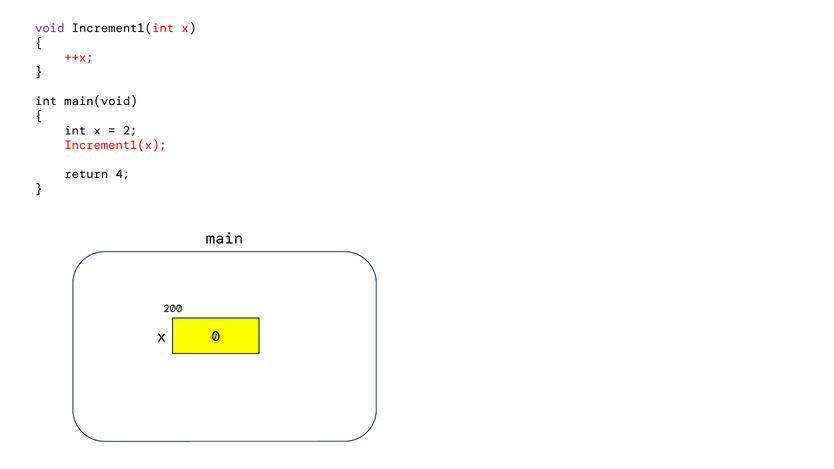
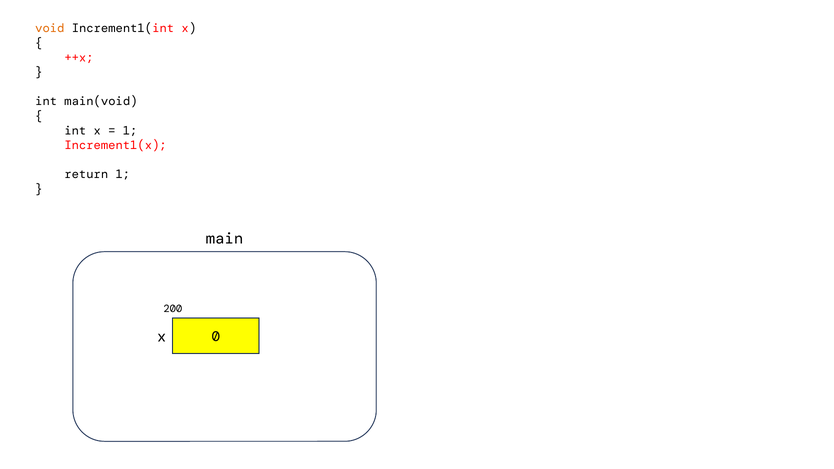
void colour: purple -> orange (50, 28)
2: 2 -> 1 (130, 131)
return 4: 4 -> 1 (123, 174)
